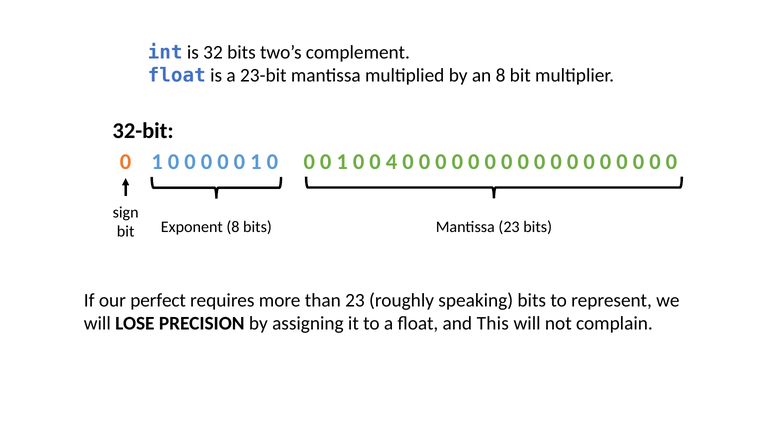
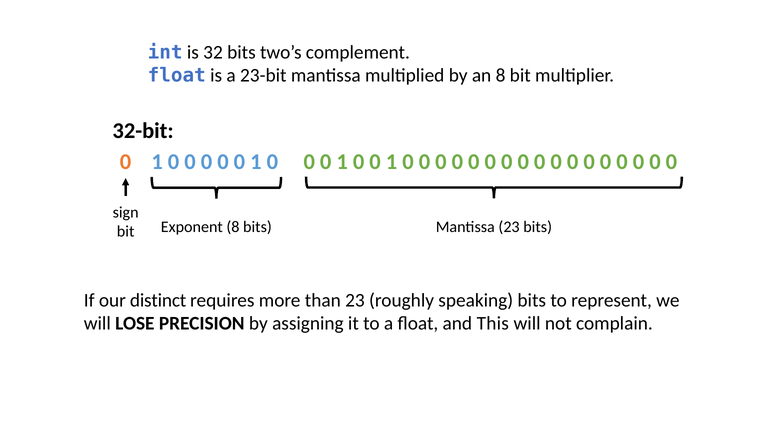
1 0 0 4: 4 -> 1 (391, 162)
perfect: perfect -> distinct (158, 301)
